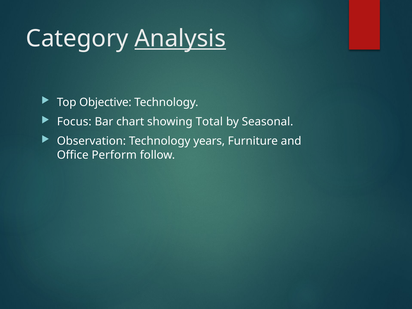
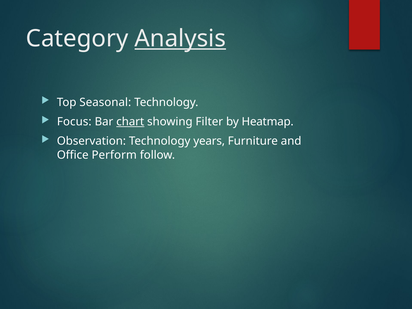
Objective: Objective -> Seasonal (105, 102)
chart underline: none -> present (130, 122)
Total: Total -> Filter (209, 122)
Seasonal: Seasonal -> Heatmap (268, 122)
